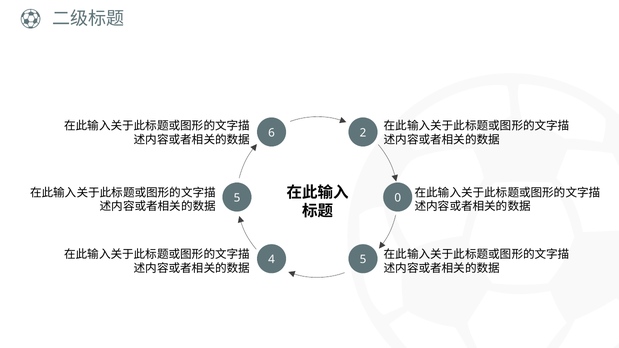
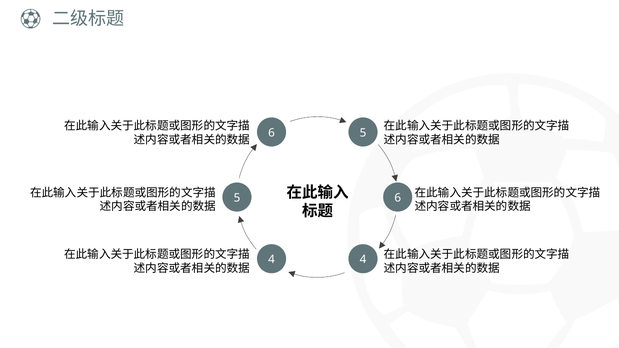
6 2: 2 -> 5 (363, 133)
5 0: 0 -> 6 (398, 198)
4 5: 5 -> 4 (363, 260)
